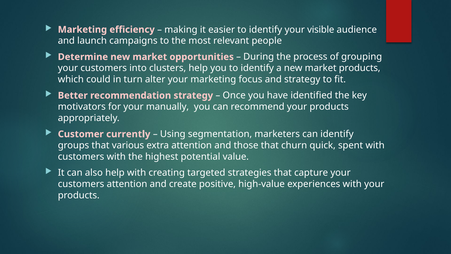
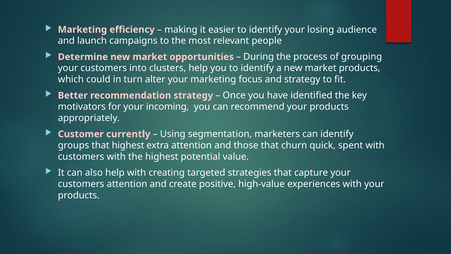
visible: visible -> losing (321, 30)
manually: manually -> incoming (168, 107)
that various: various -> highest (128, 145)
